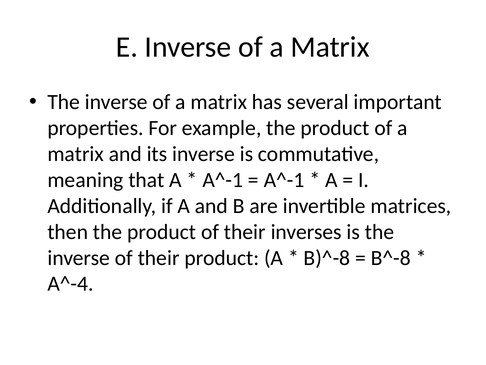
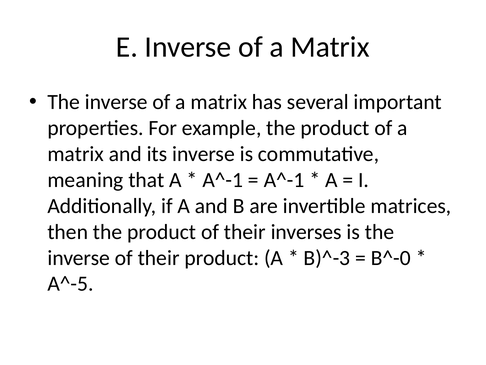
B)^-8: B)^-8 -> B)^-3 (327, 258)
B^-8: B^-8 -> B^-0 (391, 258)
A^-4: A^-4 -> A^-5 (71, 283)
